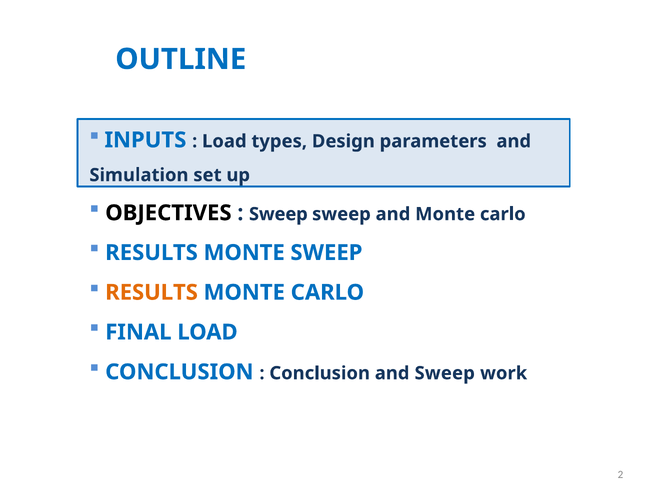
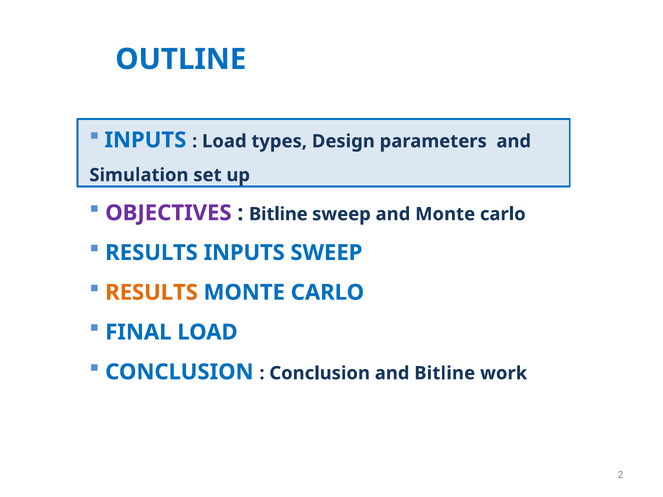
OBJECTIVES colour: black -> purple (168, 213)
Sweep: Sweep -> Bitline (278, 214)
MONTE: MONTE -> INPUTS (244, 253)
and Sweep: Sweep -> Bitline (445, 373)
